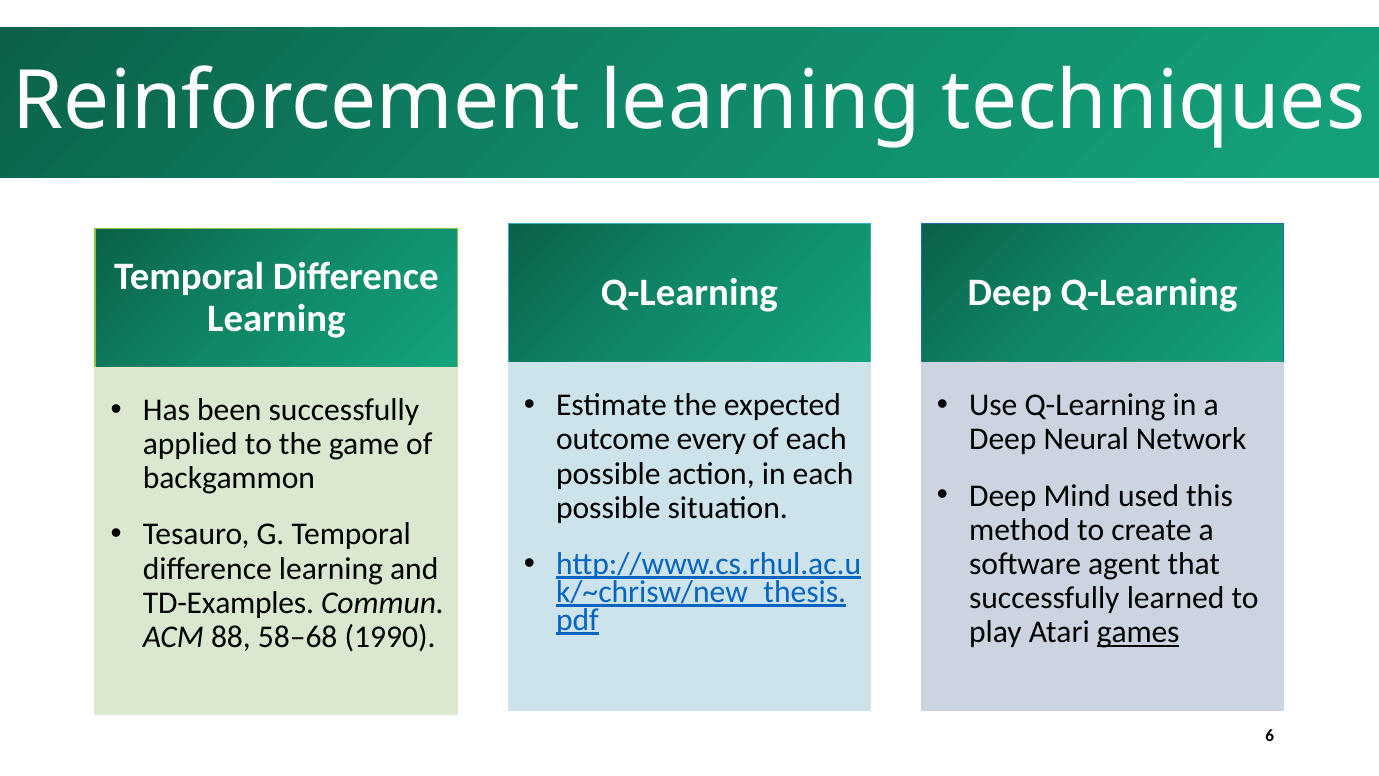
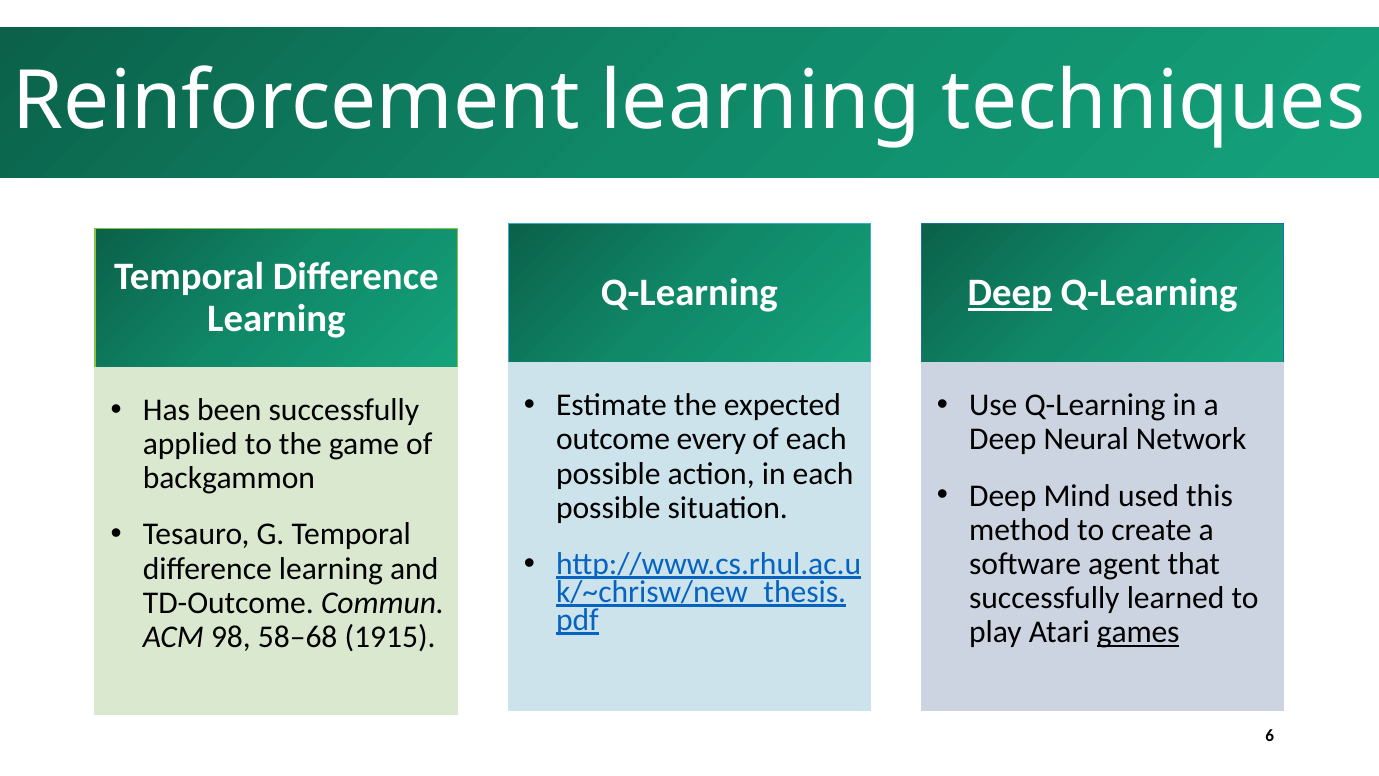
Deep underline: none -> present (1010, 293)
TD-Examples: TD-Examples -> TD-Outcome (228, 603)
88: 88 -> 98 (231, 637)
1990: 1990 -> 1915 (390, 637)
